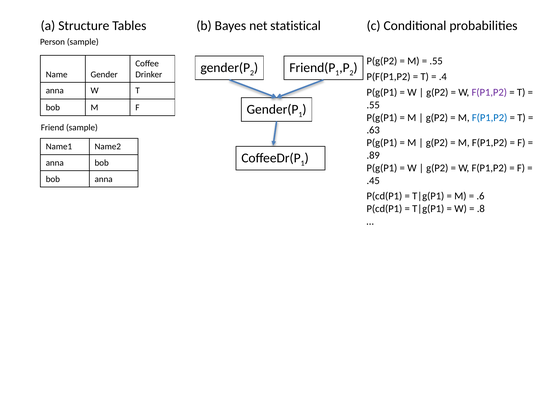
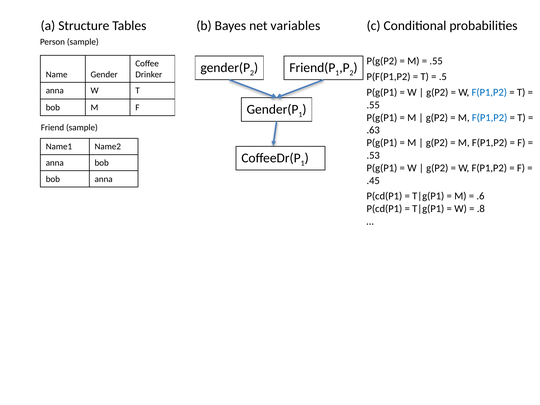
statistical: statistical -> variables (295, 26)
.4: .4 -> .5 (443, 77)
F(P1,P2 colour: purple -> blue (489, 92)
.89: .89 -> .53 (373, 155)
